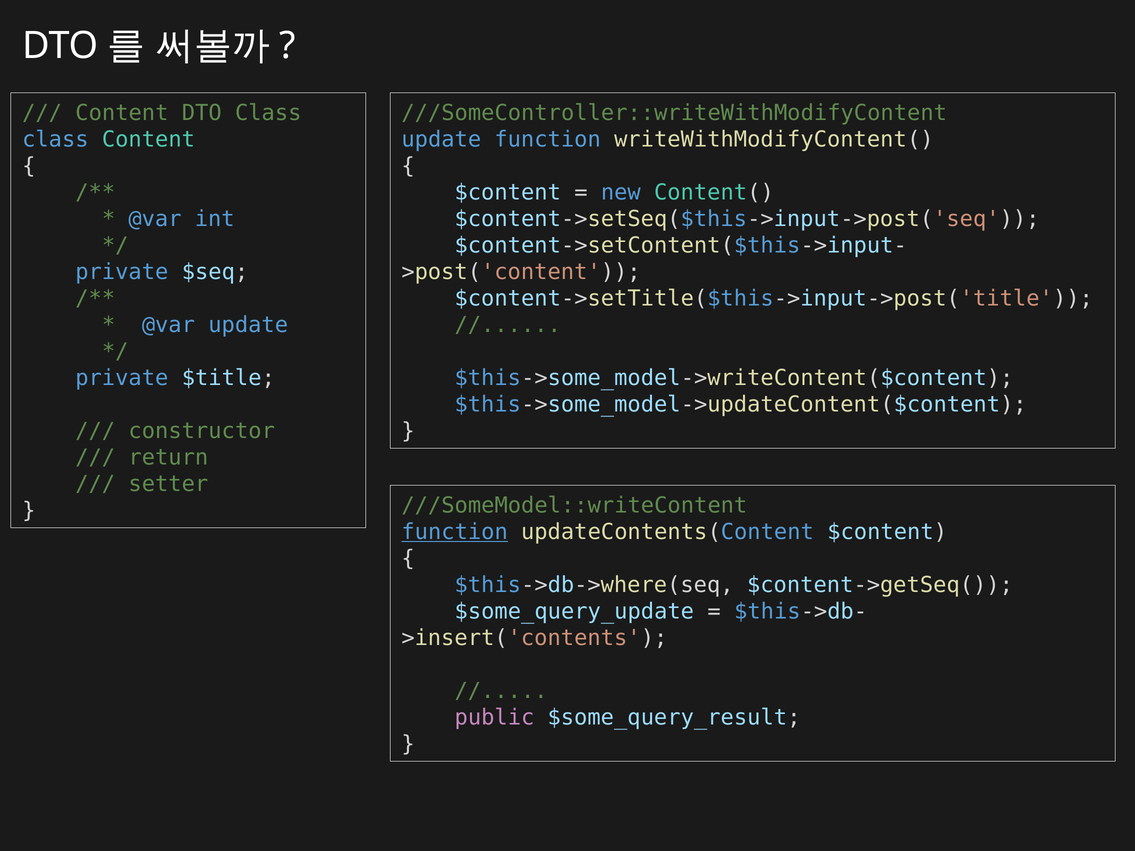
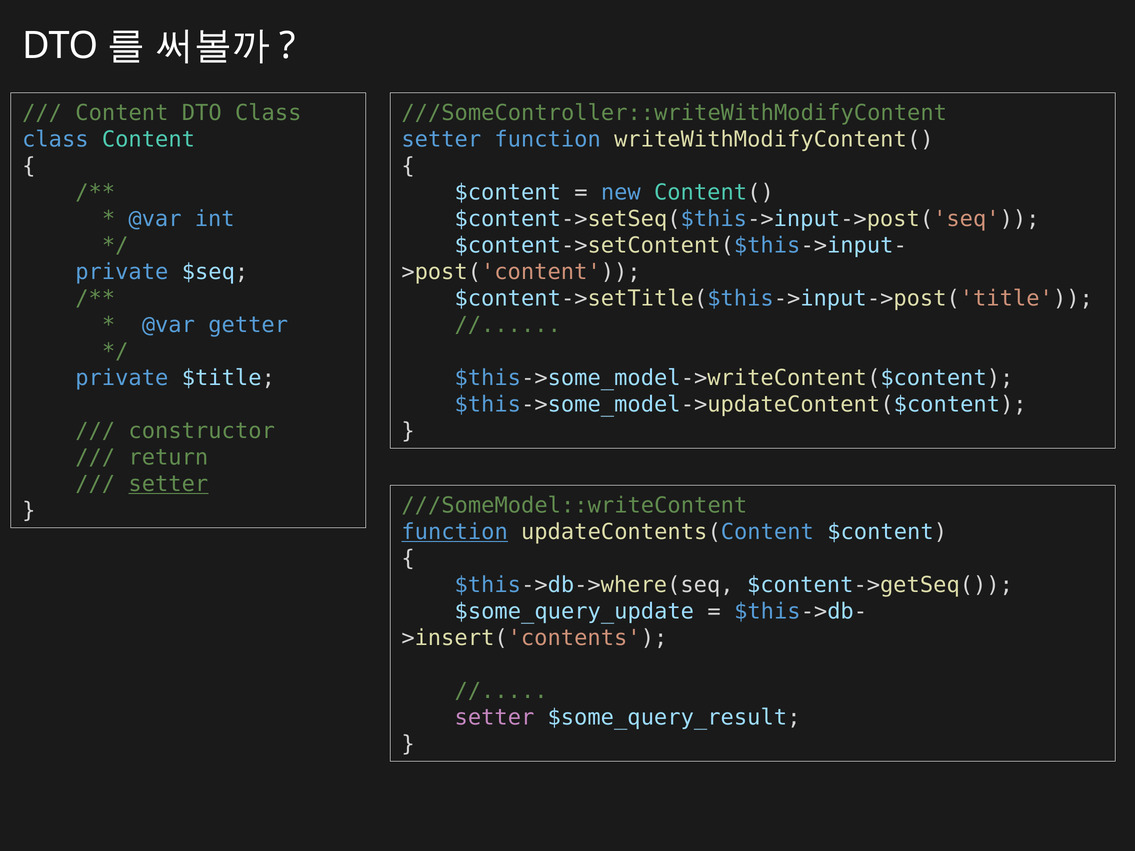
update: update -> setter (441, 140)
@var update: update -> getter (248, 325)
setter underline: none -> present (168, 484)
public: public -> setter (494, 718)
